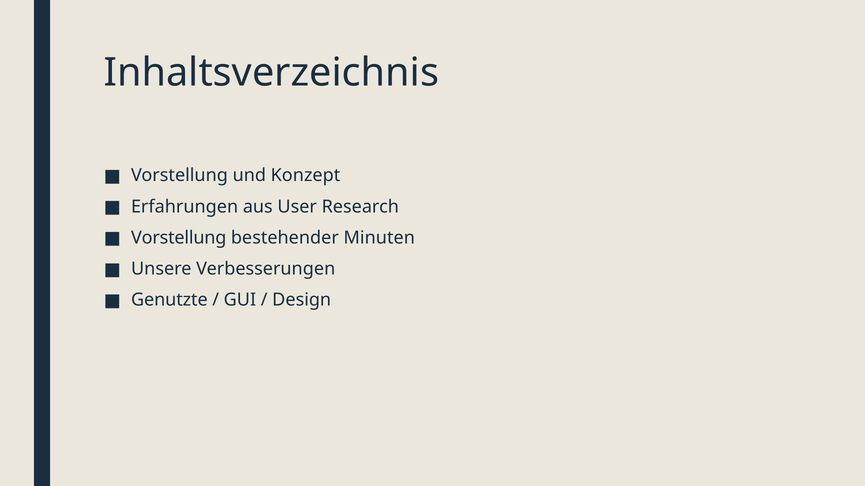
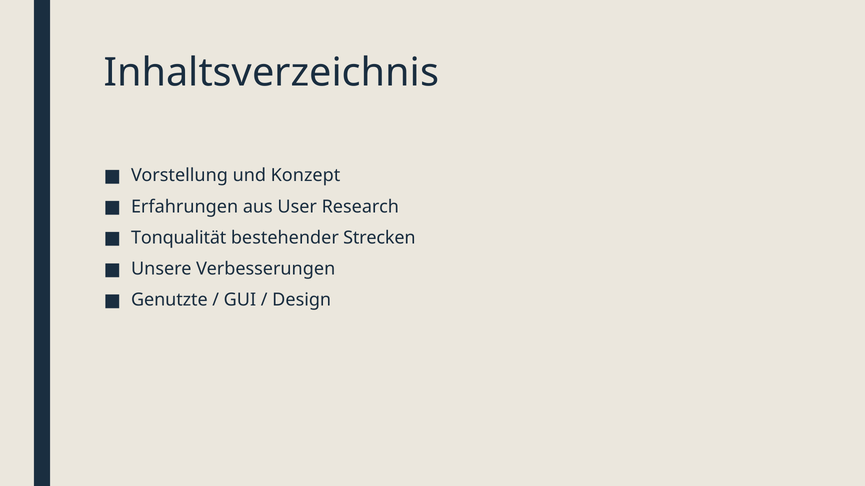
Vorstellung: Vorstellung -> Tonqualität (179, 238)
Minuten: Minuten -> Strecken (379, 238)
